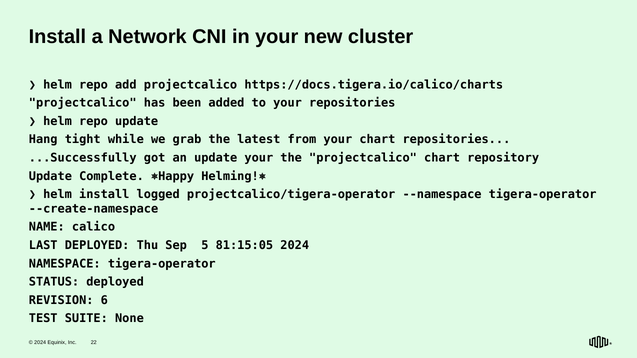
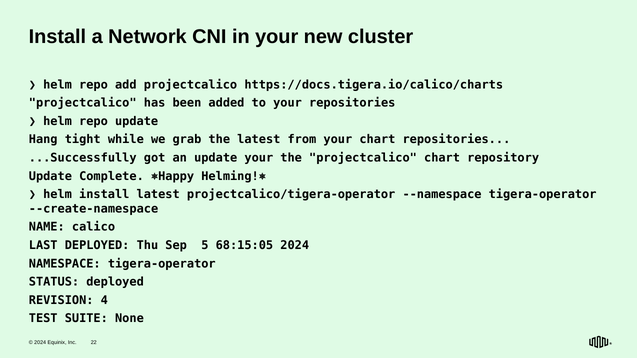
install logged: logged -> latest (158, 195)
81:15:05: 81:15:05 -> 68:15:05 (244, 246)
6: 6 -> 4 (104, 300)
